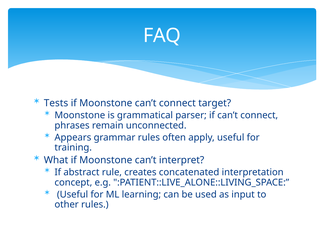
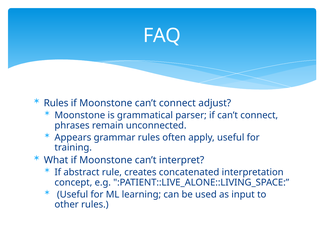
Tests: Tests -> Rules (56, 103)
target: target -> adjust (215, 103)
